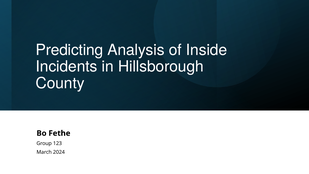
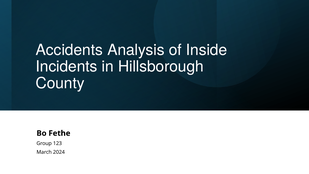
Predicting: Predicting -> Accidents (69, 50)
